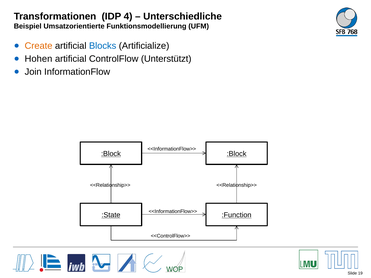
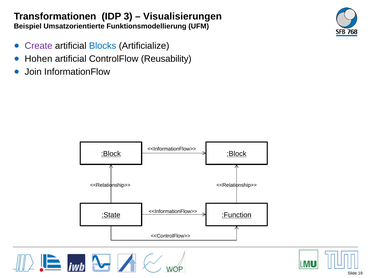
4: 4 -> 3 (128, 16)
Unterschiedliche: Unterschiedliche -> Visualisierungen (183, 16)
Create colour: orange -> purple (39, 46)
Unterstützt: Unterstützt -> Reusability (166, 59)
